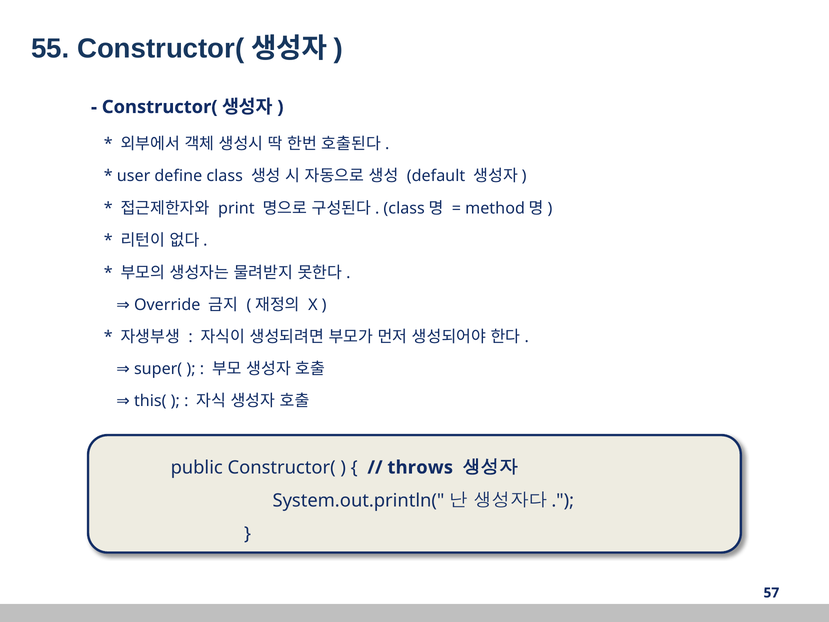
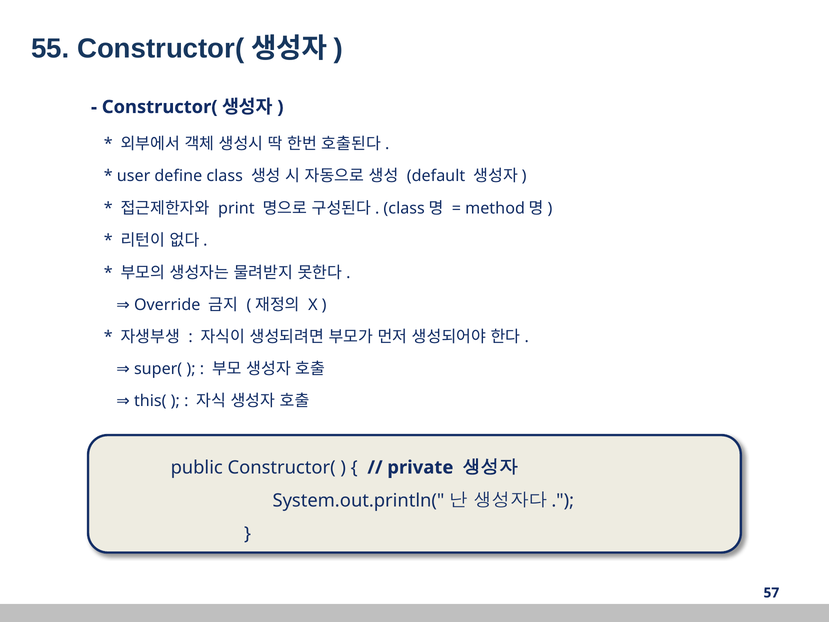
throws: throws -> private (420, 467)
